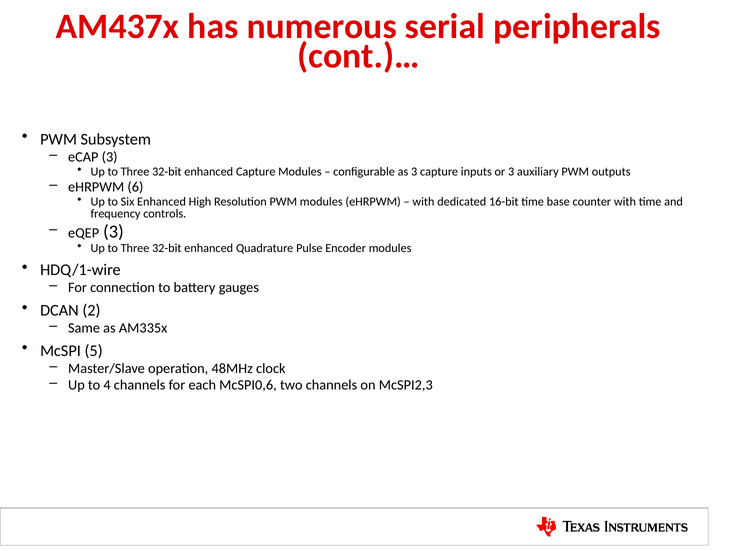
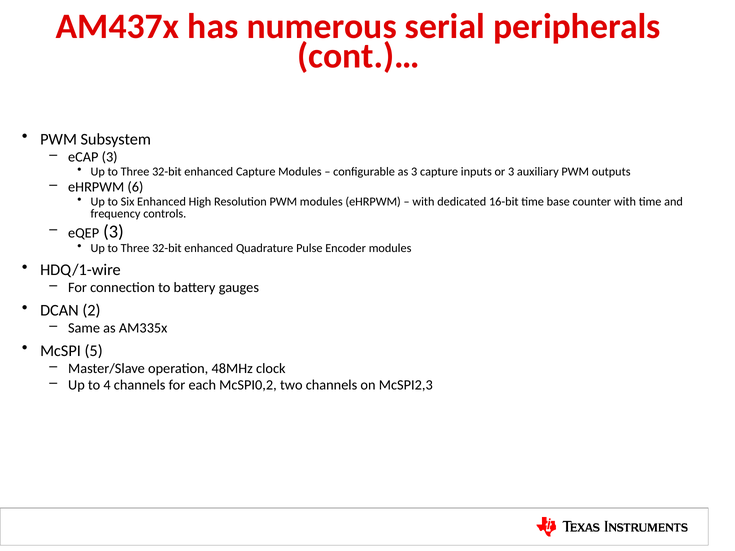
McSPI0,6: McSPI0,6 -> McSPI0,2 (248, 385)
